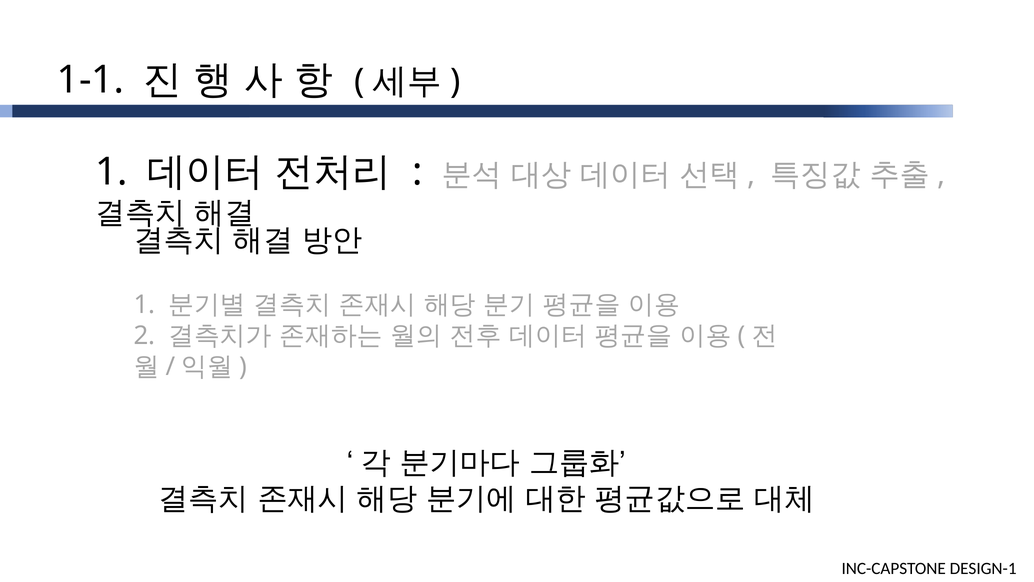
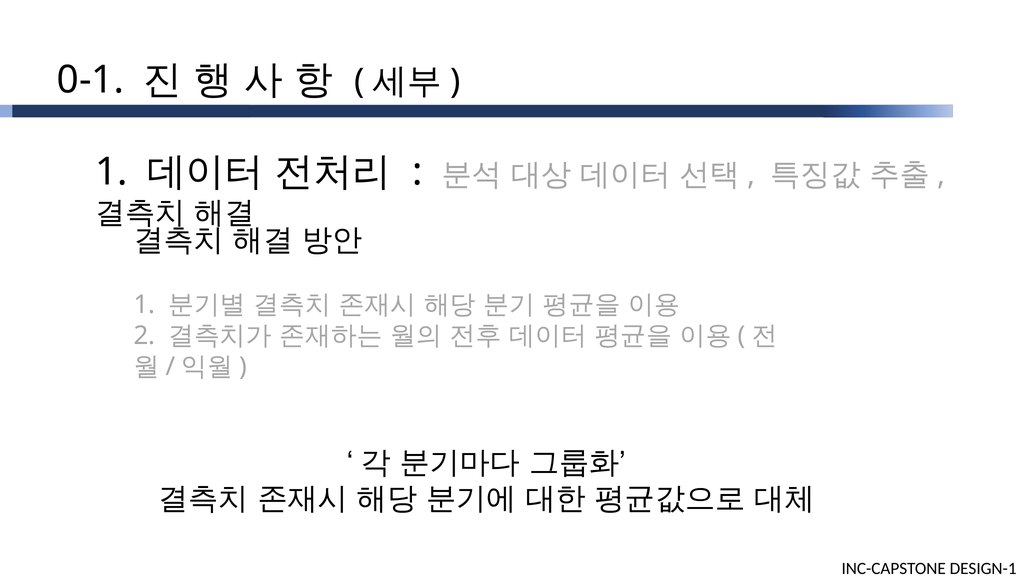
1-1: 1-1 -> 0-1 (90, 80)
